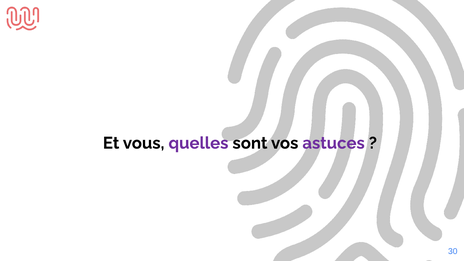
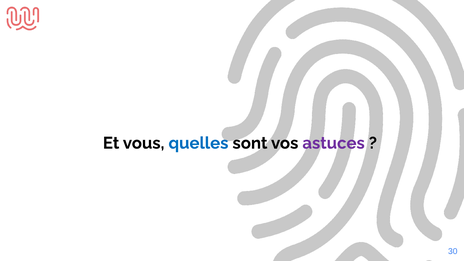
quelles colour: purple -> blue (198, 143)
